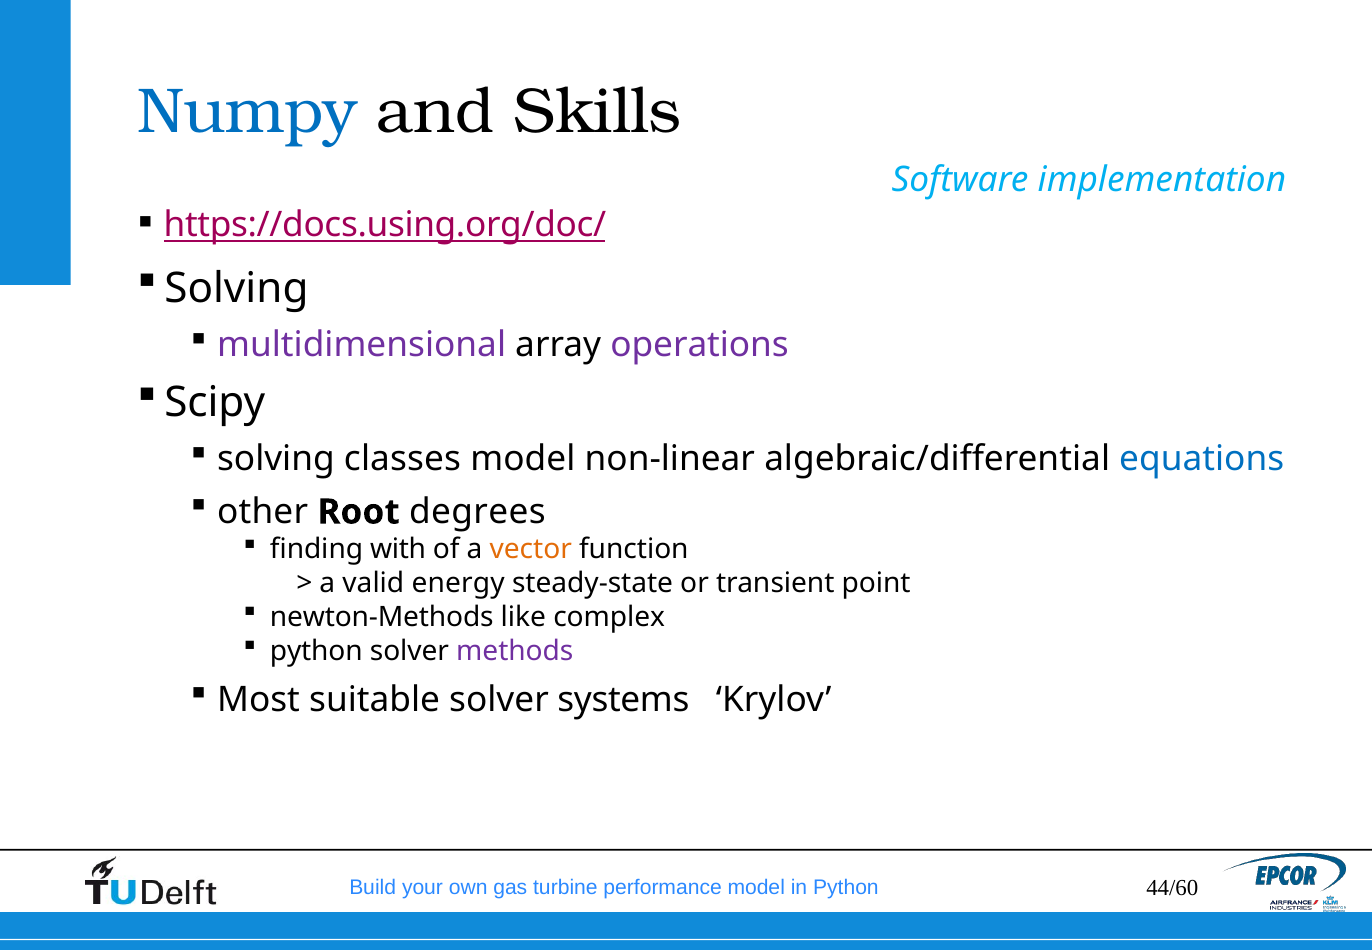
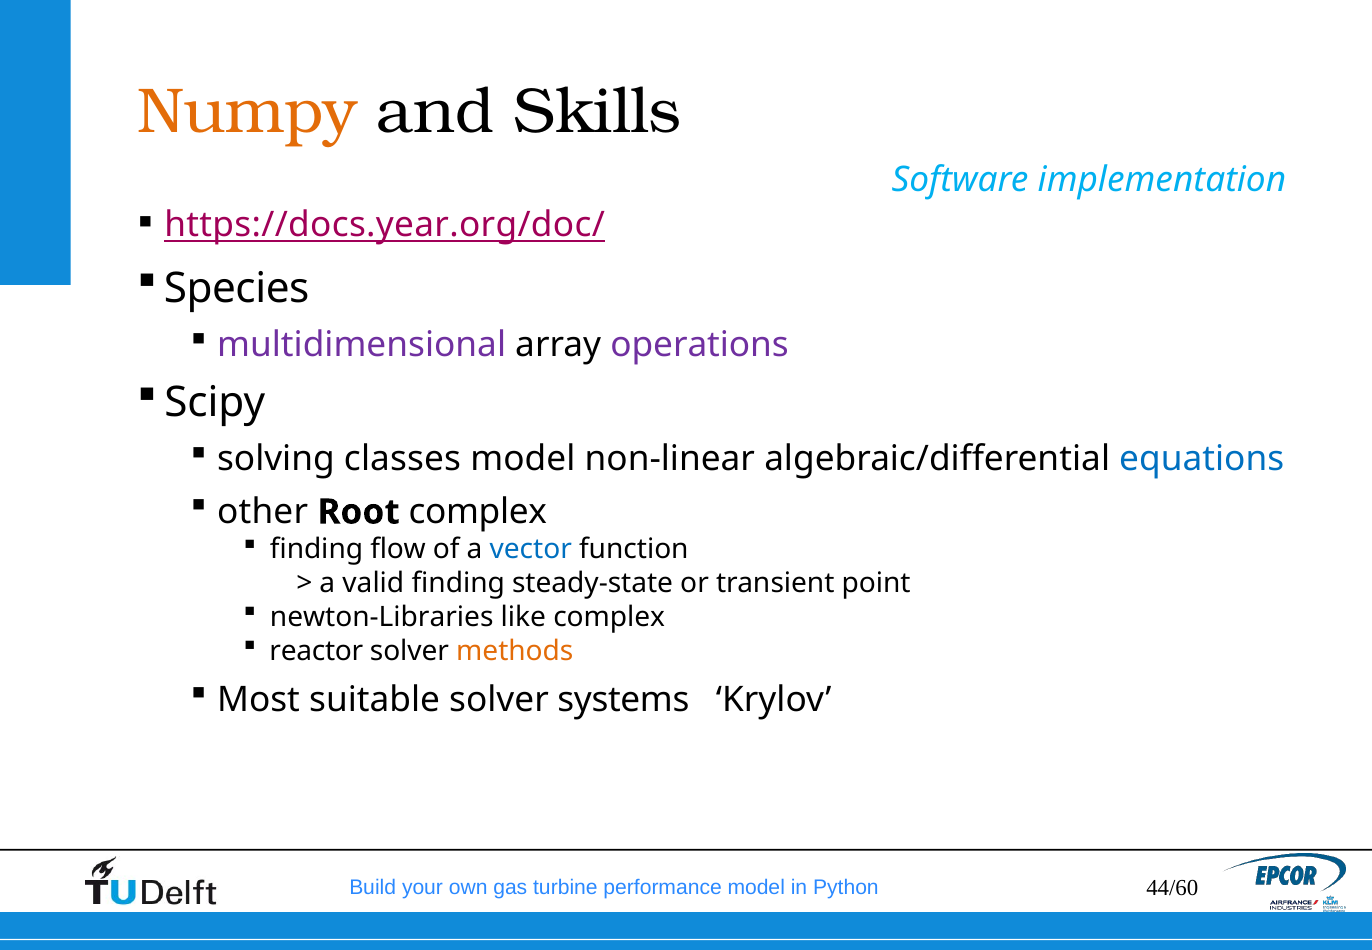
Numpy colour: blue -> orange (247, 112)
https://docs.using.org/doc/: https://docs.using.org/doc/ -> https://docs.year.org/doc/ (385, 225)
Solving: Solving -> Species (237, 289)
Root degrees: degrees -> complex (478, 512)
with: with -> flow (398, 550)
vector colour: orange -> blue (531, 550)
valid energy: energy -> finding (458, 583)
newton-Methods: newton-Methods -> newton-Libraries (382, 617)
python: python -> reactor (316, 651)
methods colour: purple -> orange (515, 651)
